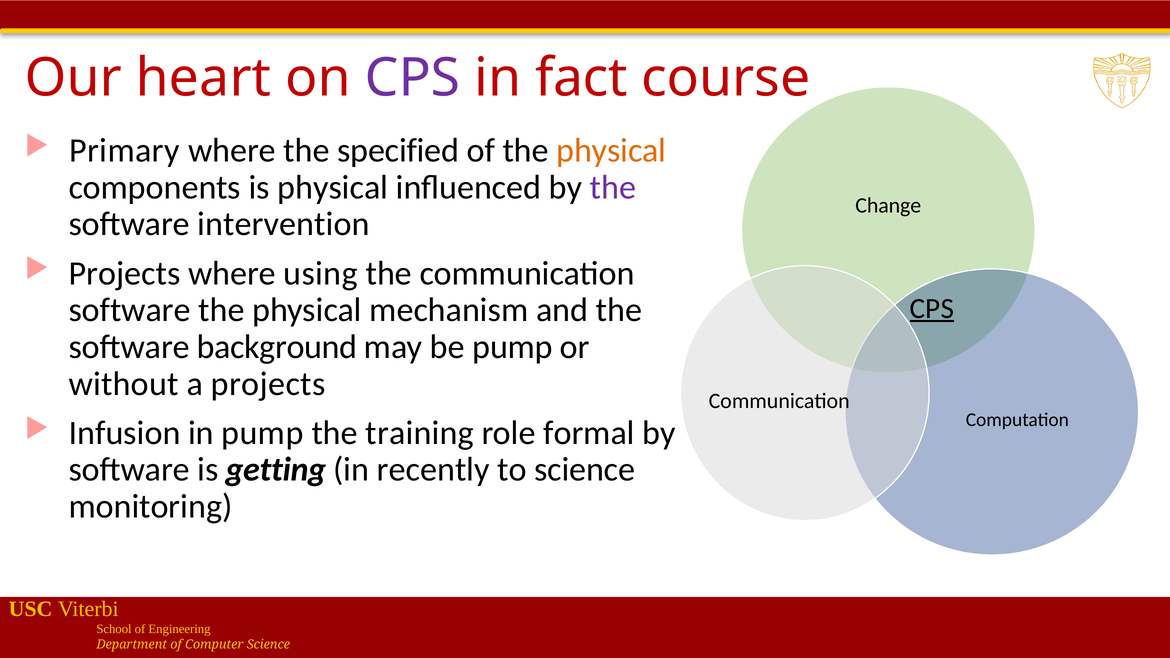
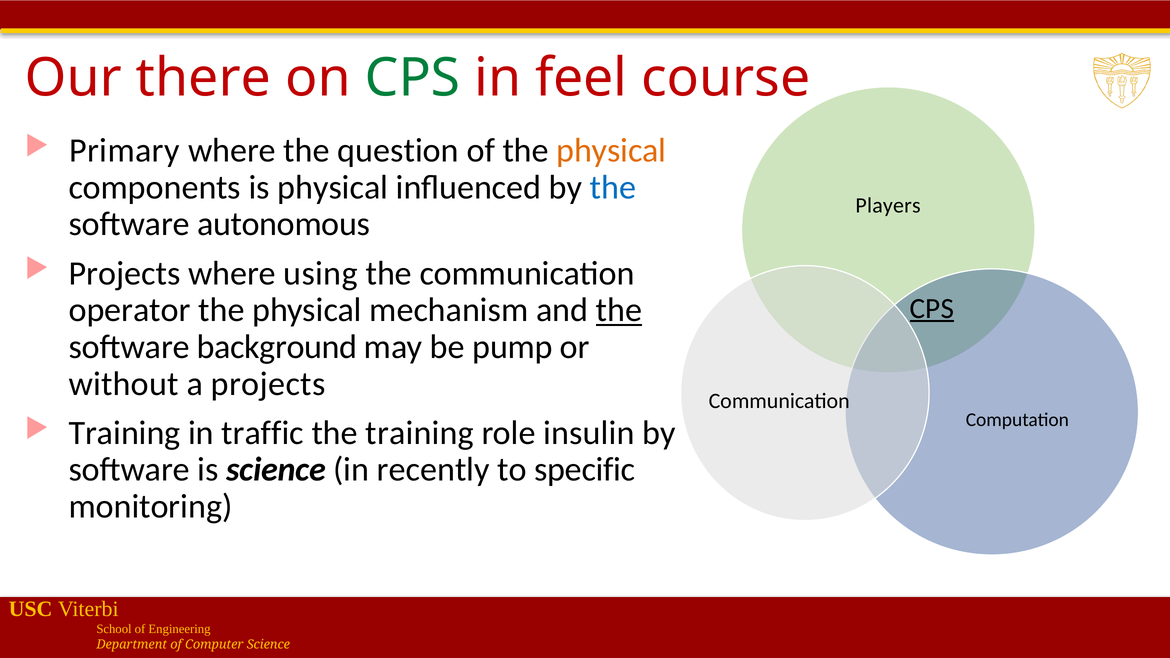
heart: heart -> there (203, 78)
CPS colour: purple -> green (413, 78)
fact: fact -> feel (581, 78)
specified: specified -> question (398, 151)
the colour: purple -> blue (613, 187)
Change: Change -> Players (888, 206)
intervention: intervention -> autonomous (284, 224)
software: software -> operator (130, 310)
the underline: none -> present (619, 310)
Infusion: Infusion -> Training (125, 433)
in pump: pump -> traffic (263, 433)
formal: formal -> insulin (589, 433)
is getting: getting -> science (276, 470)
to science: science -> specific (585, 470)
